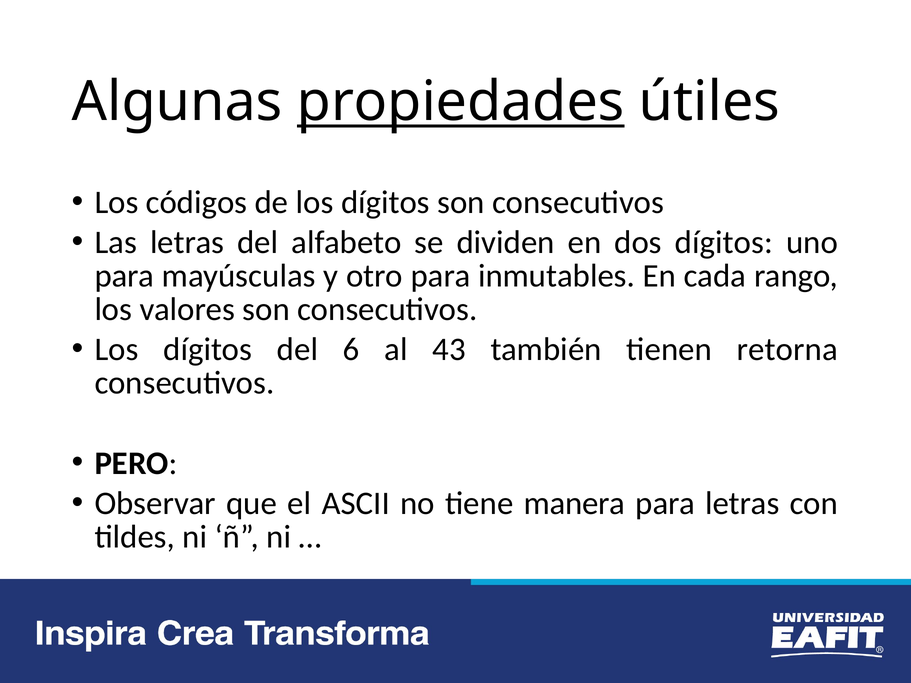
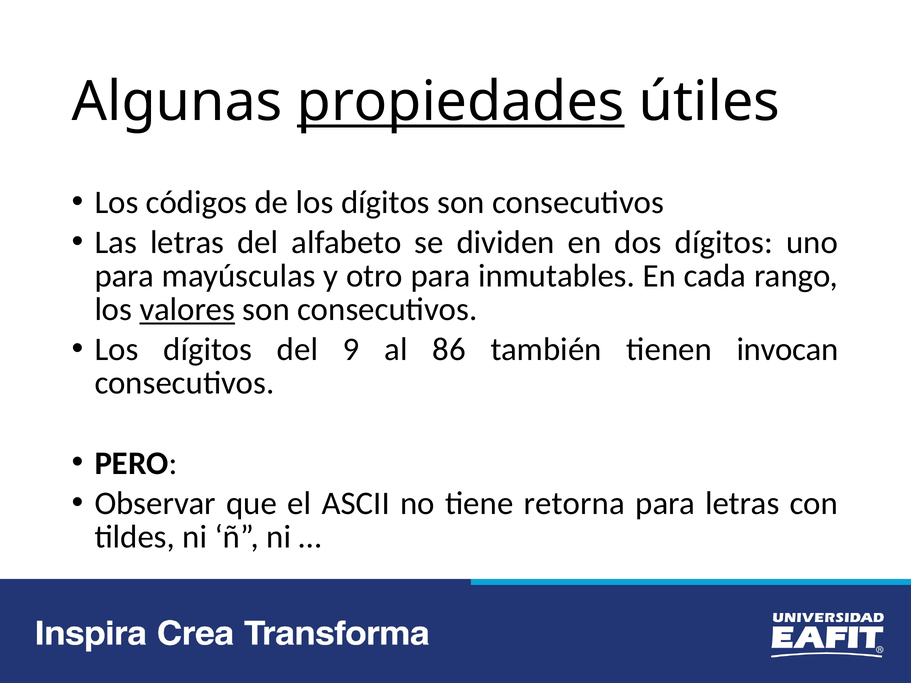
valores underline: none -> present (187, 310)
6: 6 -> 9 (351, 350)
43: 43 -> 86 (449, 350)
retorna: retorna -> invocan (788, 350)
manera: manera -> retorna (574, 504)
